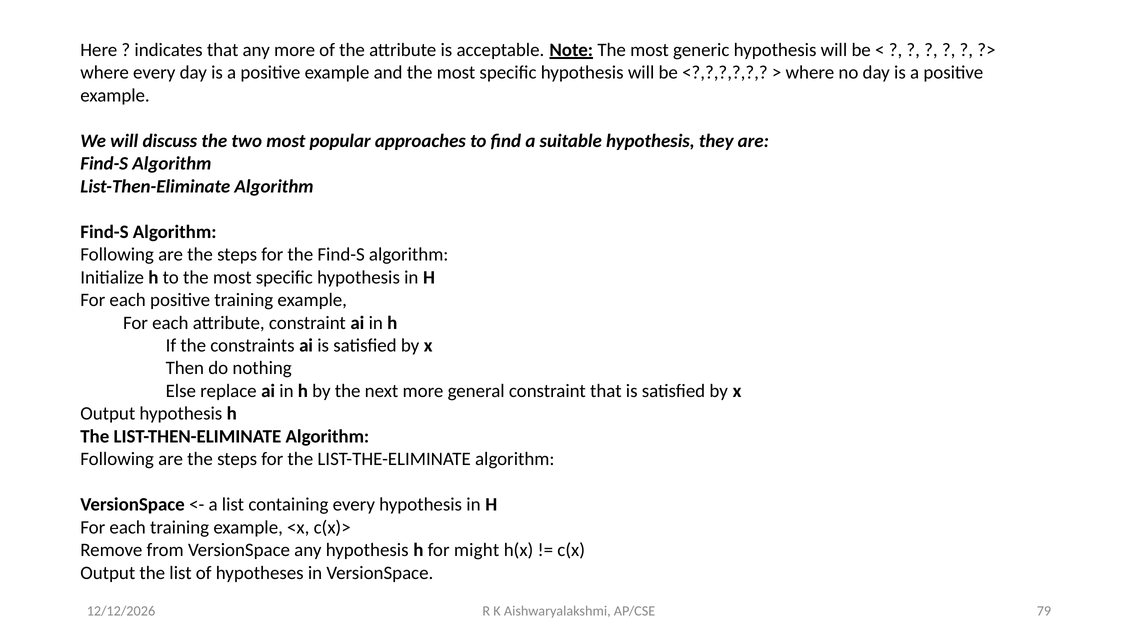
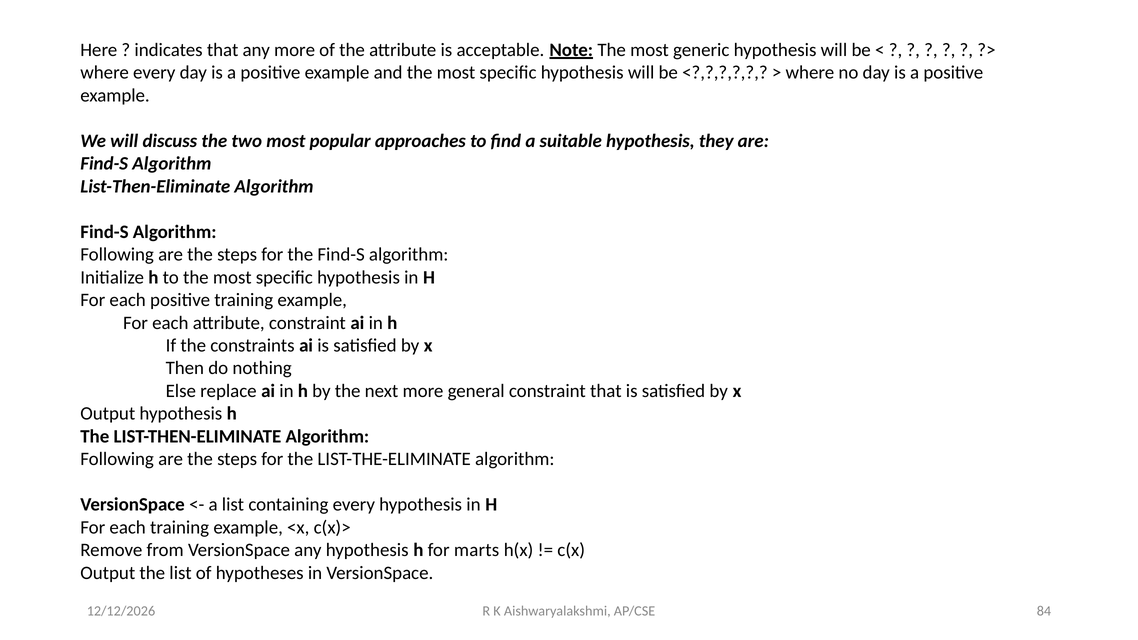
might: might -> marts (477, 550)
79: 79 -> 84 (1044, 611)
